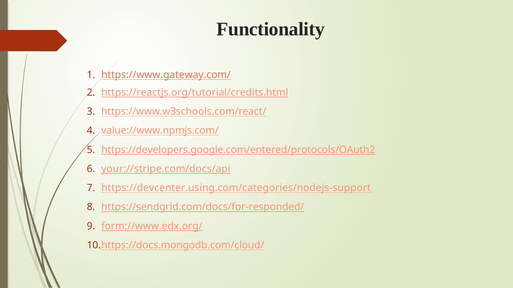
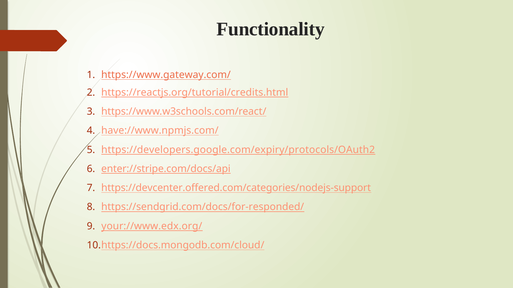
value://www.npmjs.com/: value://www.npmjs.com/ -> have://www.npmjs.com/ (160, 131)
https://developers.google.com/entered/protocols/OAuth2: https://developers.google.com/entered/protocols/OAuth2 -> https://developers.google.com/expiry/protocols/OAuth2 (238, 150)
your://stripe.com/docs/api: your://stripe.com/docs/api -> enter://stripe.com/docs/api (166, 169)
https://devcenter.using.com/categories/nodejs-support: https://devcenter.using.com/categories/nodejs-support -> https://devcenter.offered.com/categories/nodejs-support (236, 188)
form://www.edx.org/: form://www.edx.org/ -> your://www.edx.org/ (152, 226)
